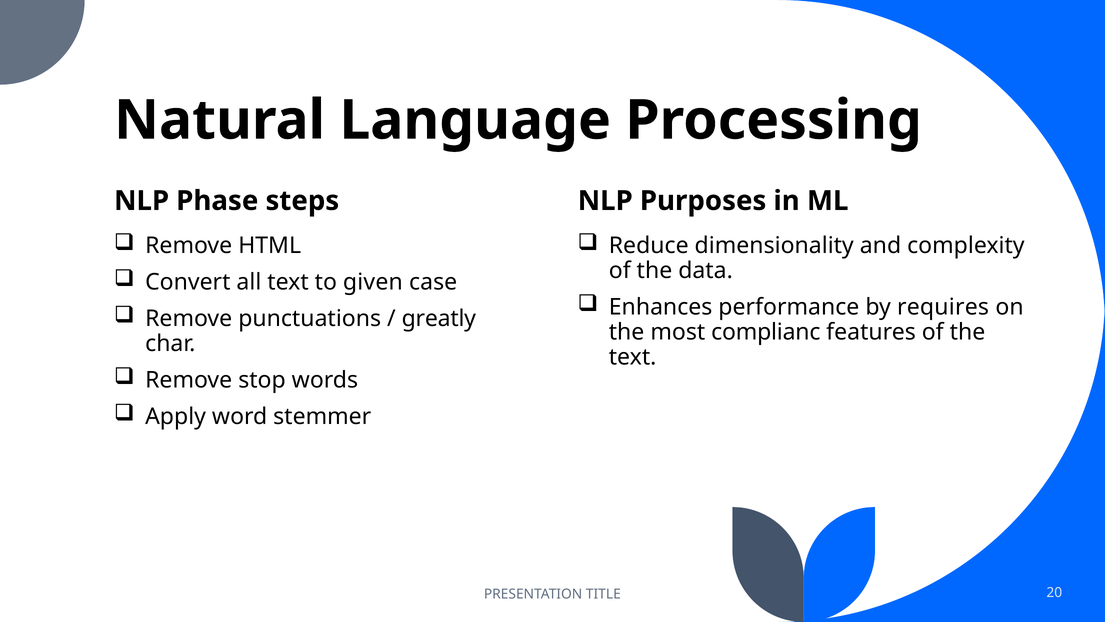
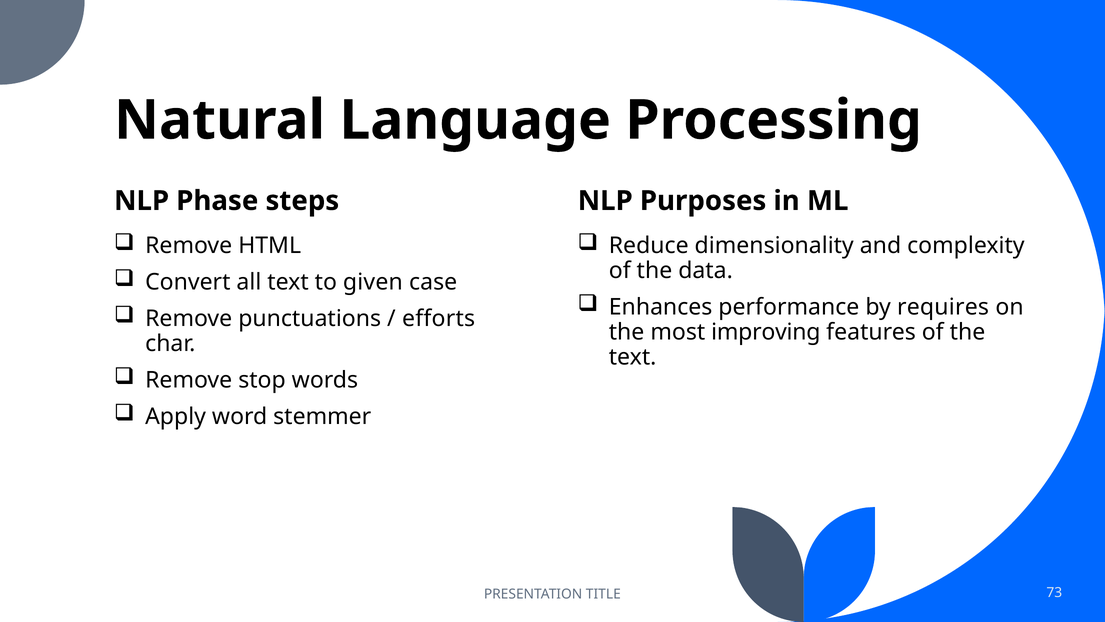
greatly: greatly -> efforts (439, 318)
complianc: complianc -> improving (766, 332)
20: 20 -> 73 (1054, 592)
